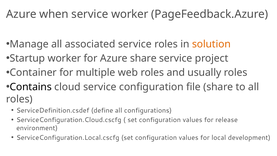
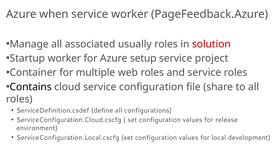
associated service: service -> usually (135, 44)
solution colour: orange -> red (211, 44)
Azure share: share -> setup (143, 58)
and usually: usually -> service (204, 73)
